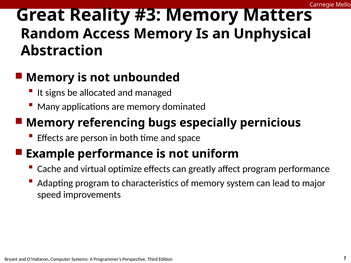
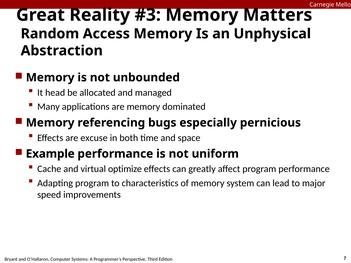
signs: signs -> head (55, 93)
person: person -> excuse (94, 138)
